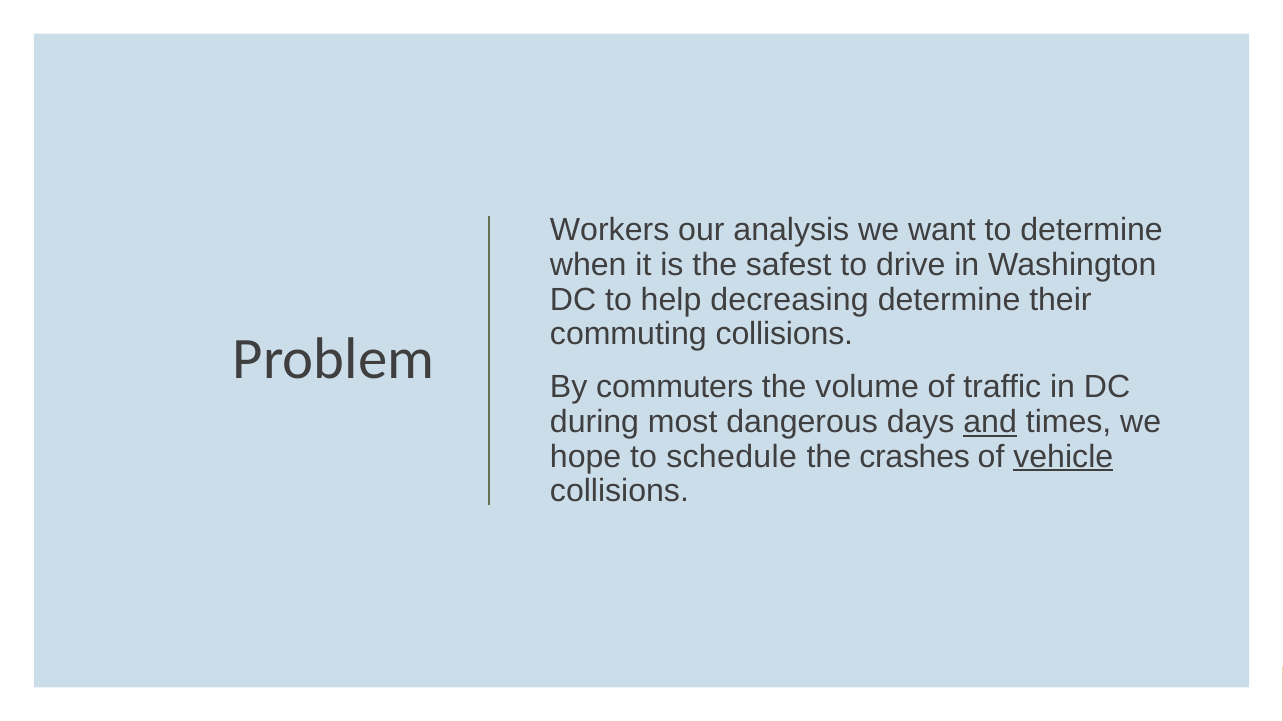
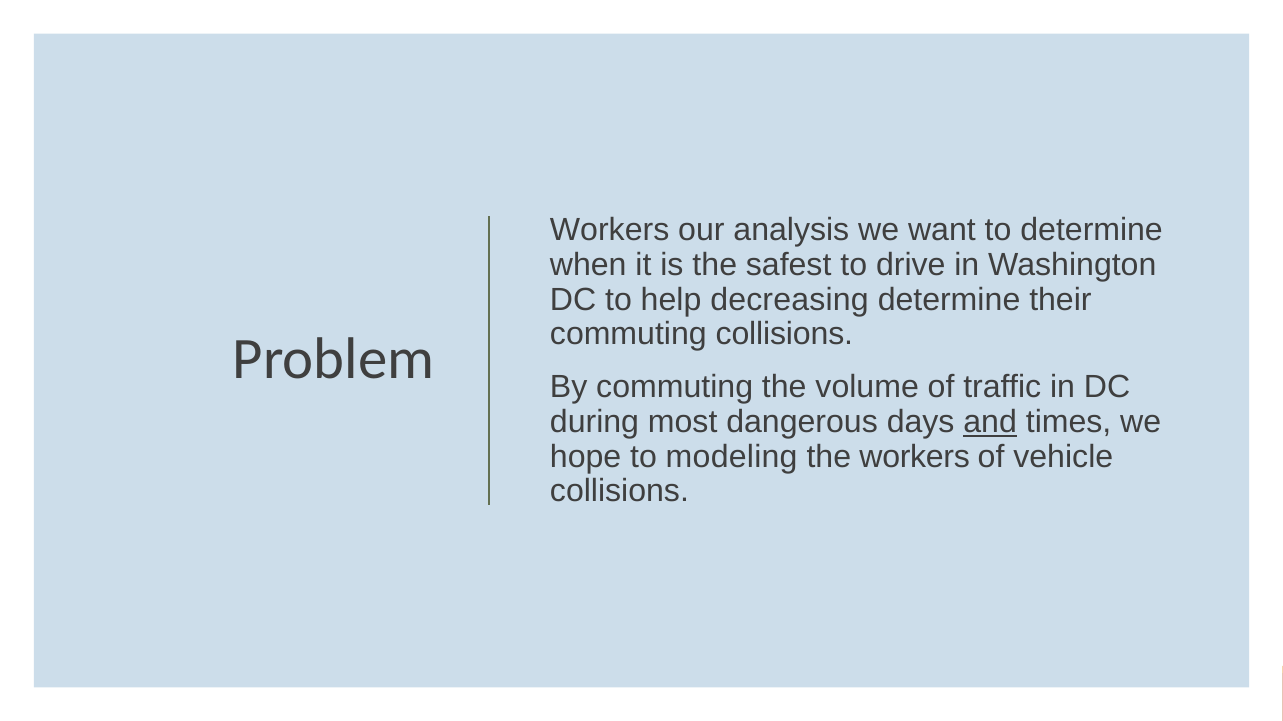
By commuters: commuters -> commuting (675, 388)
schedule: schedule -> modeling (732, 457)
the crashes: crashes -> workers (915, 457)
vehicle underline: present -> none (1063, 457)
